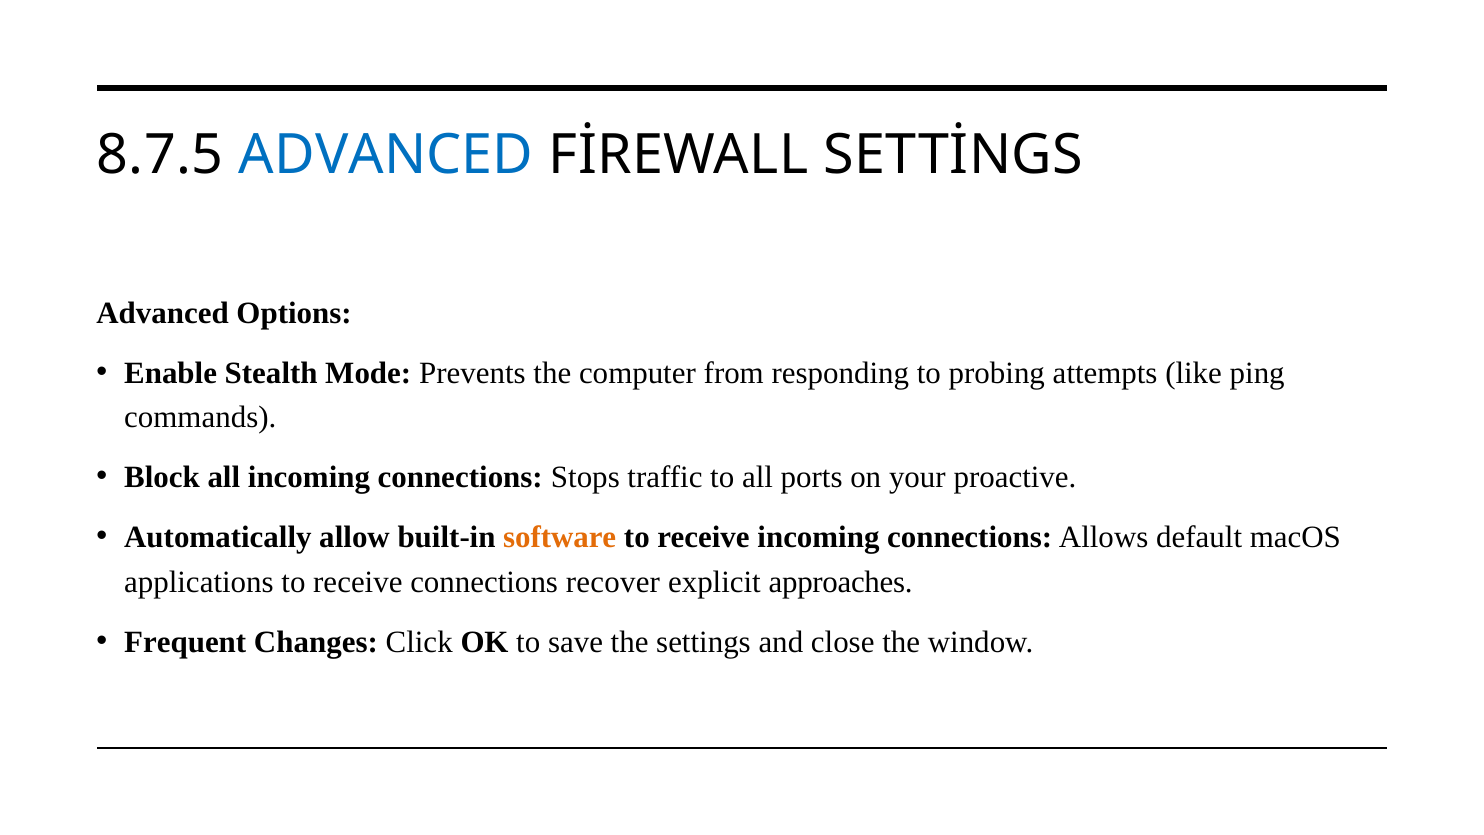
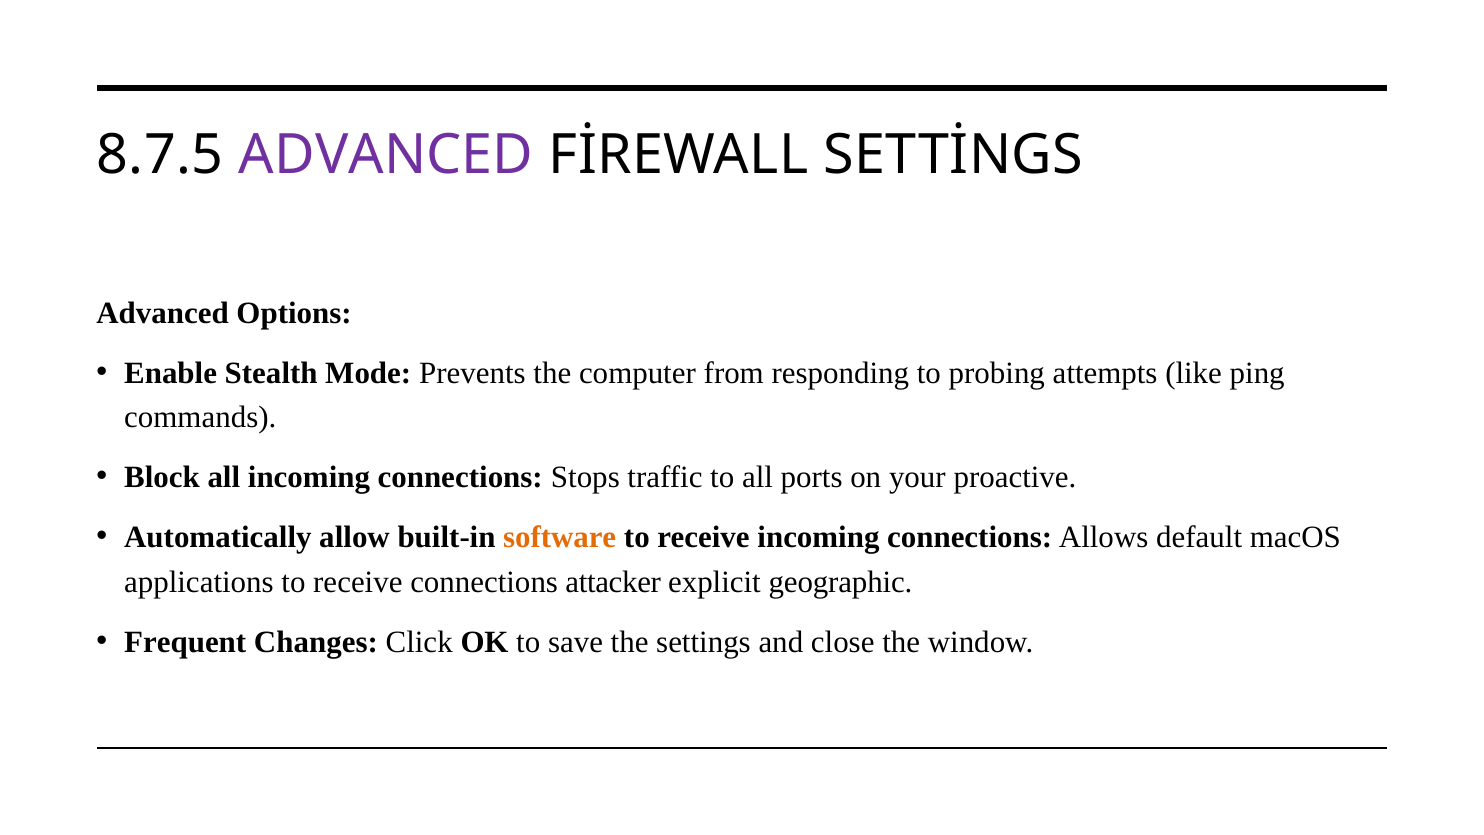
ADVANCED colour: blue -> purple (386, 155)
recover: recover -> attacker (613, 582)
approaches: approaches -> geographic (841, 582)
